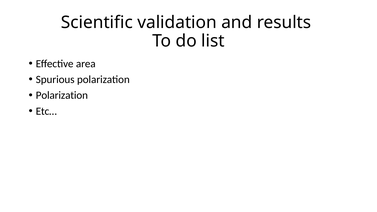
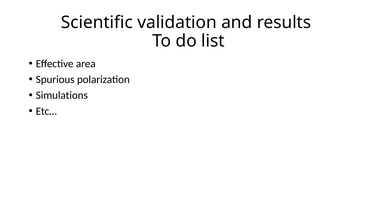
Polarization: Polarization -> Simulations (62, 95)
